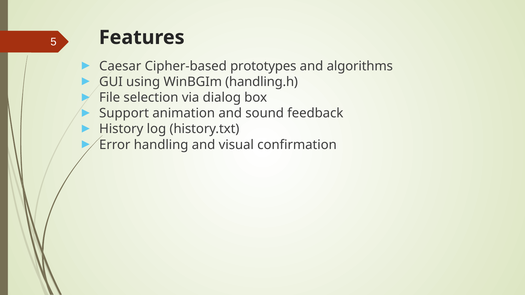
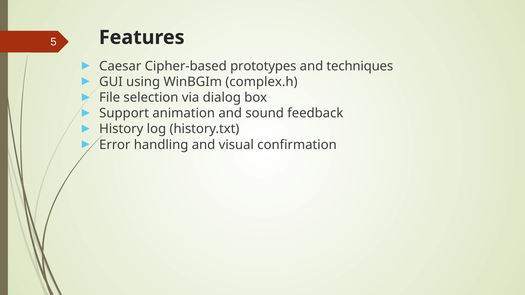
algorithms: algorithms -> techniques (360, 66)
handling.h: handling.h -> complex.h (261, 82)
